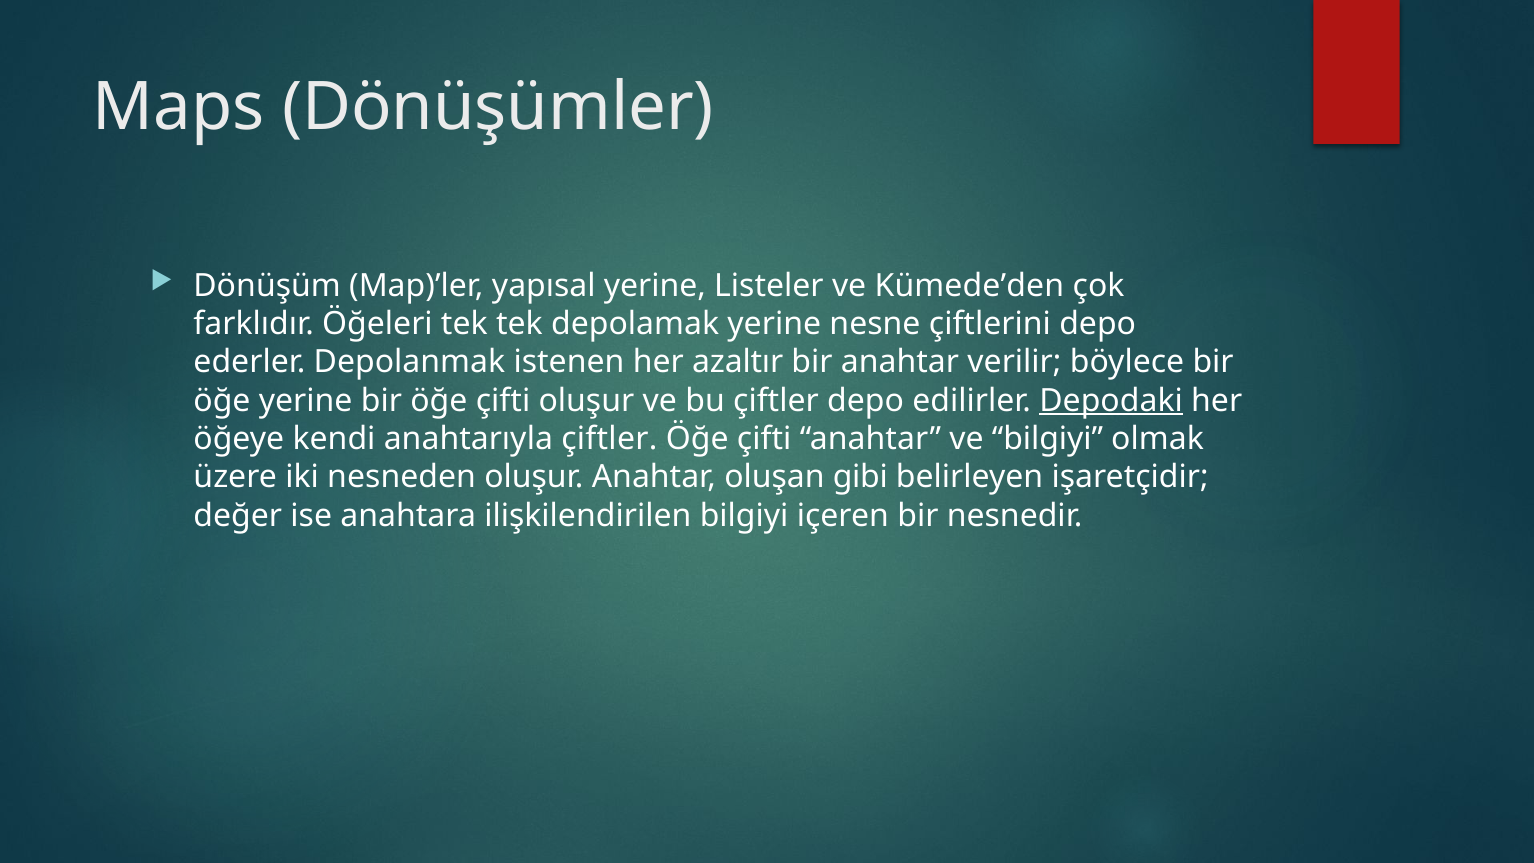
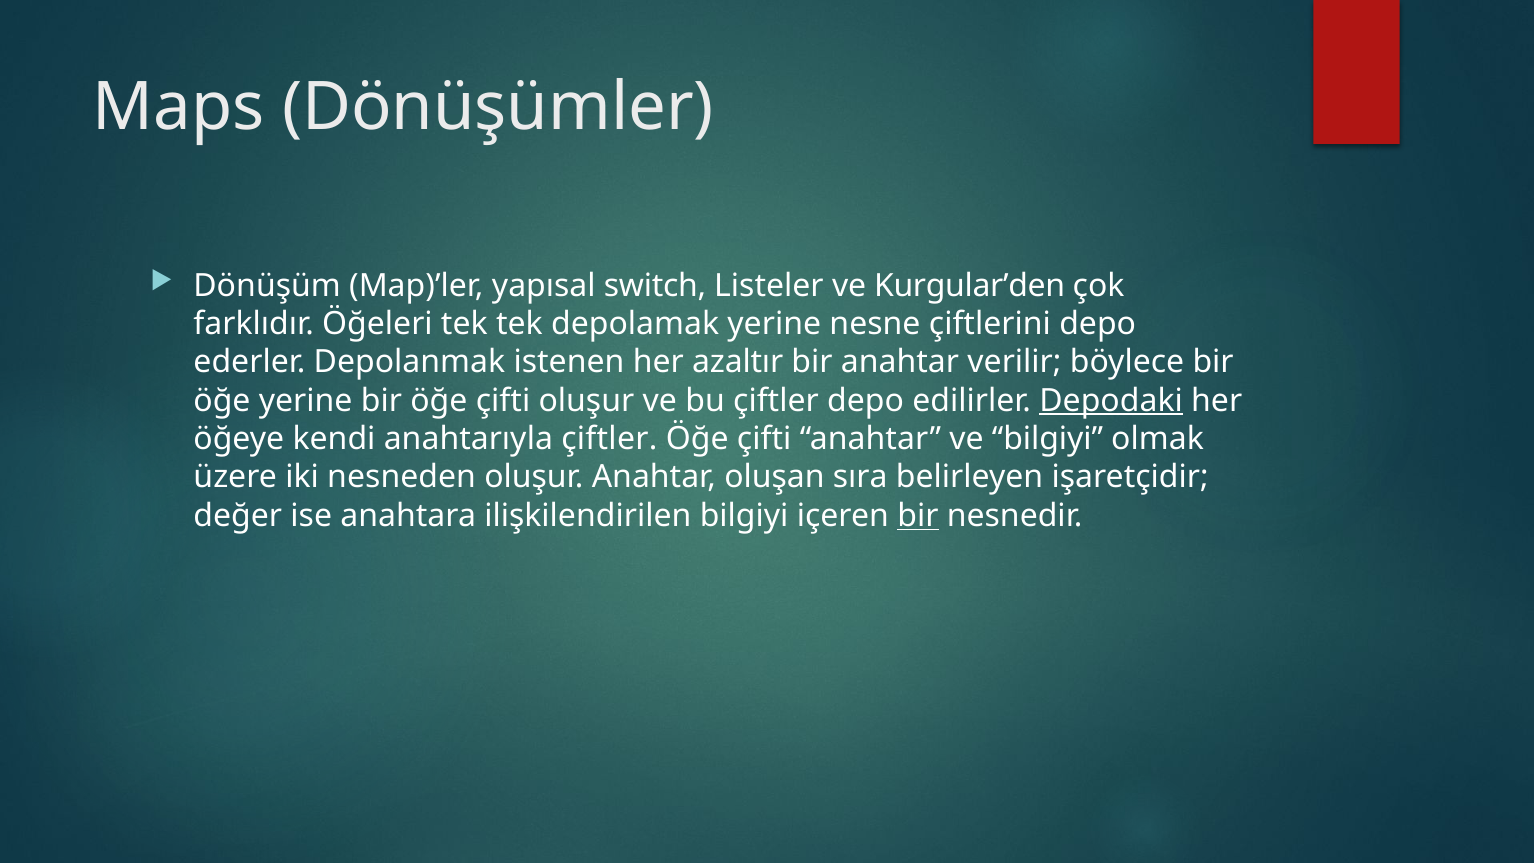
yapısal yerine: yerine -> switch (655, 285)
Kümede’den: Kümede’den -> Kurgular’den (970, 285)
gibi: gibi -> sıra (860, 477)
bir underline: none -> present (918, 516)
